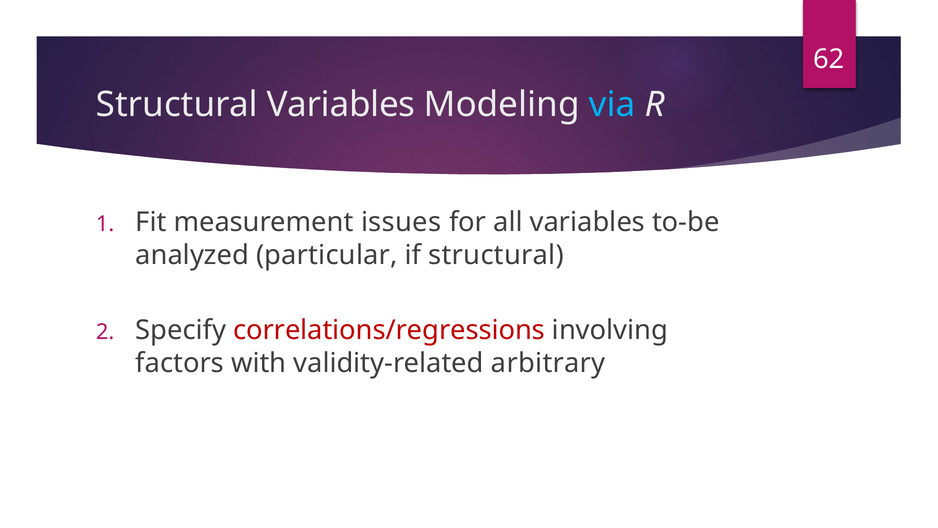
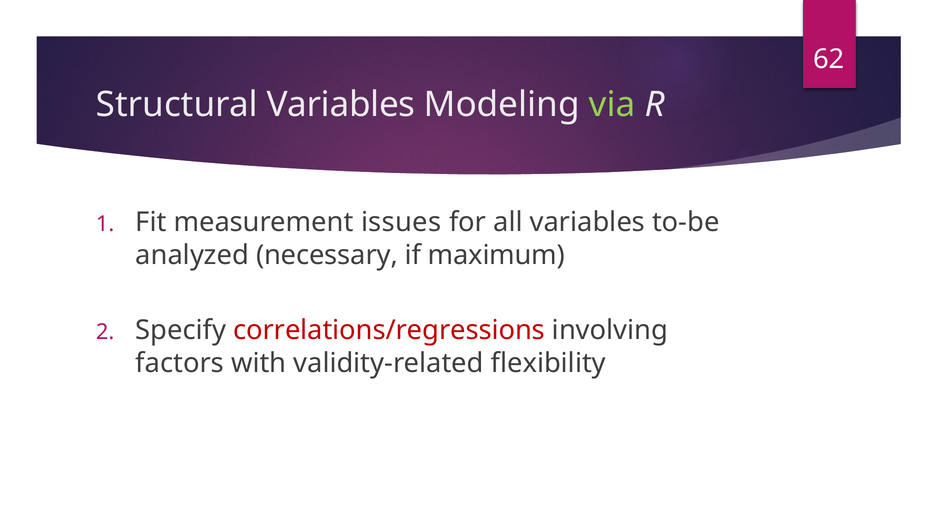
via colour: light blue -> light green (612, 105)
particular: particular -> necessary (327, 255)
if structural: structural -> maximum (496, 255)
arbitrary: arbitrary -> flexibility (548, 363)
